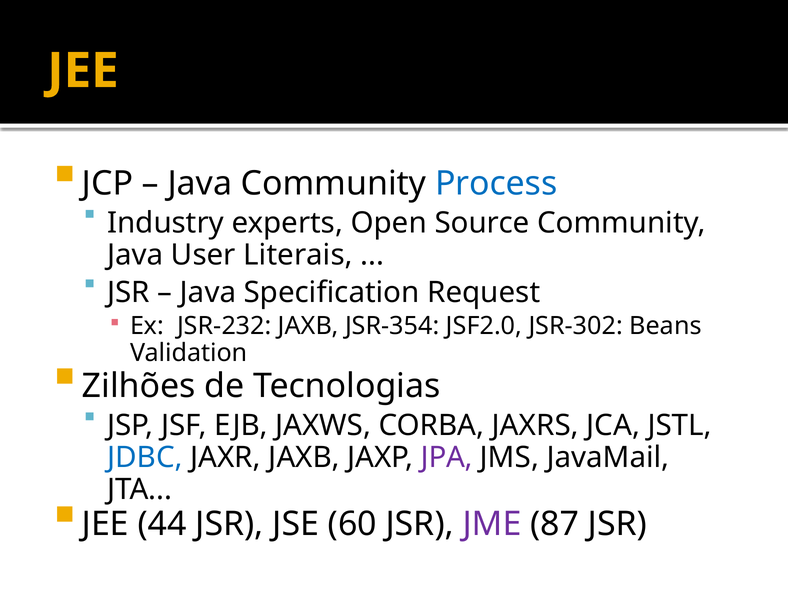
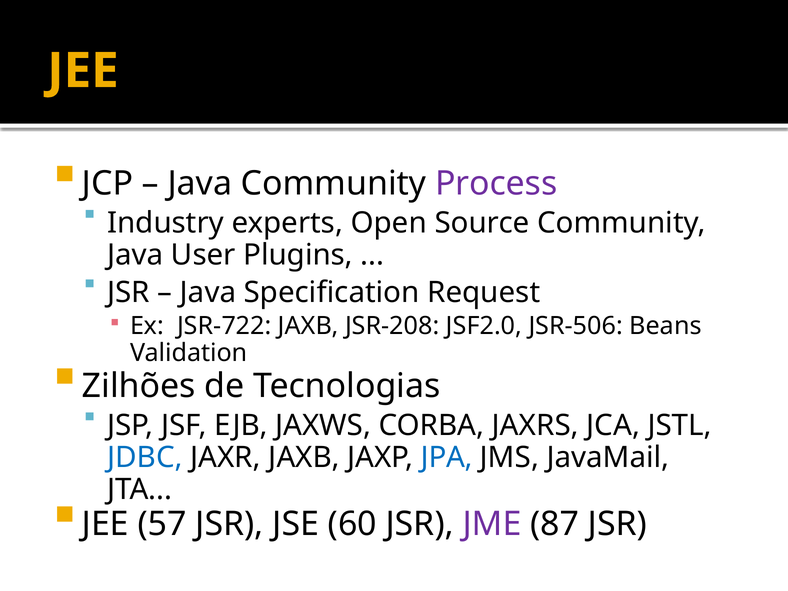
Process colour: blue -> purple (496, 184)
Literais: Literais -> Plugins (298, 255)
JSR-232: JSR-232 -> JSR-722 (224, 326)
JSR-354: JSR-354 -> JSR-208 (392, 326)
JSR-302: JSR-302 -> JSR-506 (576, 326)
JPA colour: purple -> blue (447, 457)
44: 44 -> 57 (162, 524)
